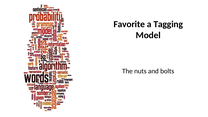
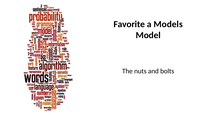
Tagging: Tagging -> Models (168, 24)
